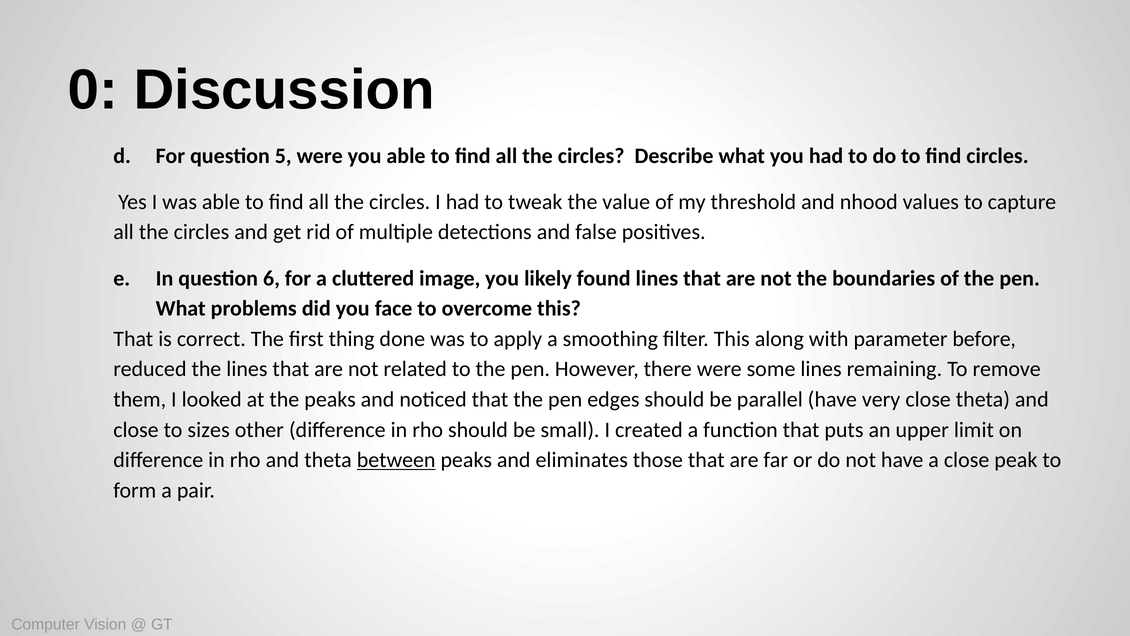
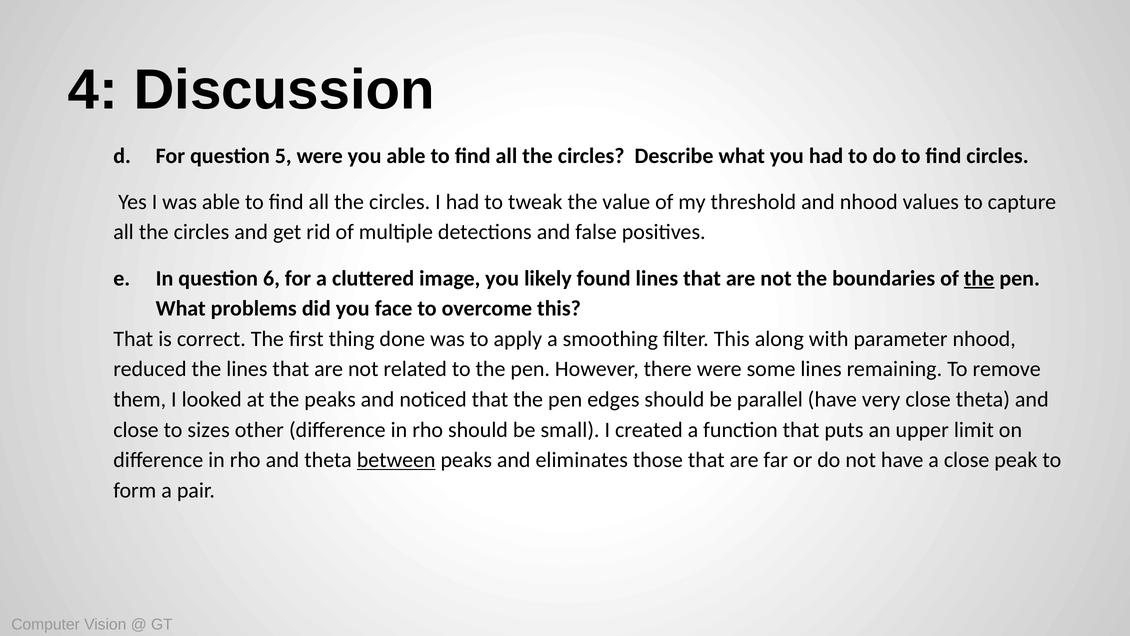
0: 0 -> 4 (93, 90)
the underline: none -> present (979, 278)
parameter before: before -> nhood (984, 339)
